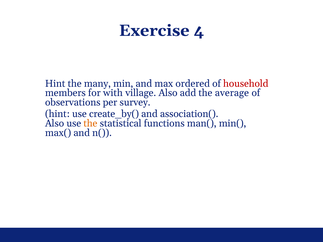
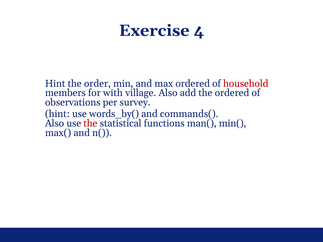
many: many -> order (97, 84)
the average: average -> ordered (232, 93)
create_by(: create_by( -> words_by( (114, 114)
association(: association( -> commands( (189, 114)
the colour: orange -> red (90, 123)
